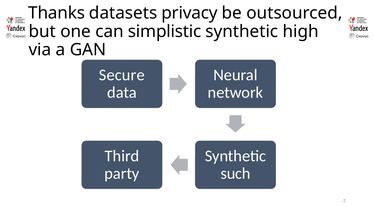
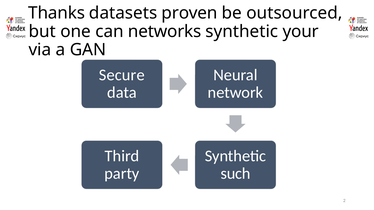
privacy: privacy -> proven (190, 13)
simplistic: simplistic -> networks (165, 31)
high: high -> your (301, 31)
